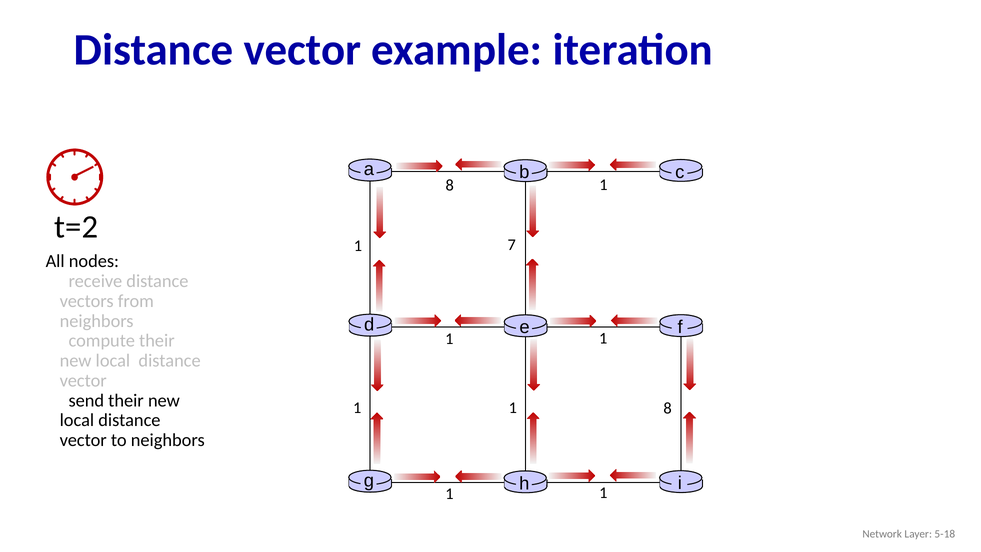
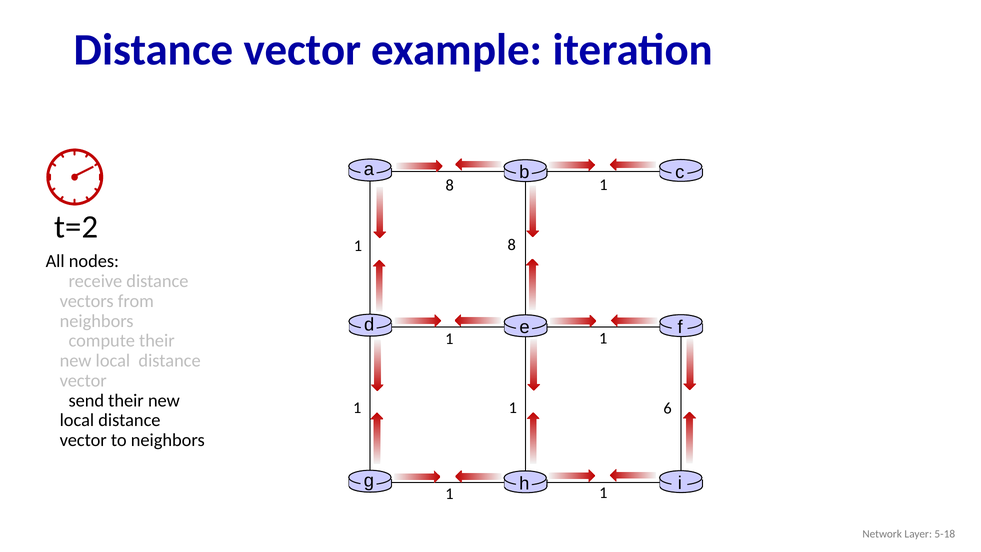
7: 7 -> 8 (512, 245)
8: 8 -> 6 (668, 408)
